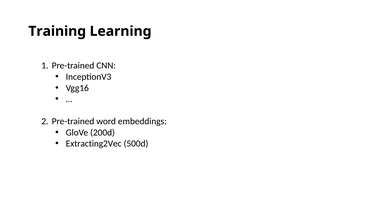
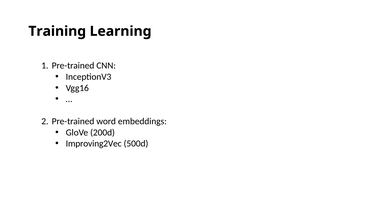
Extracting2Vec: Extracting2Vec -> Improving2Vec (94, 144)
